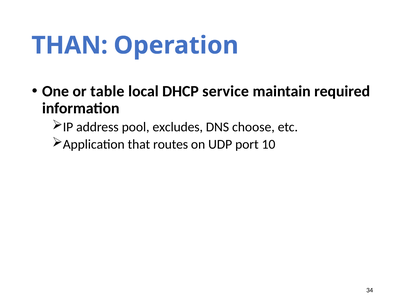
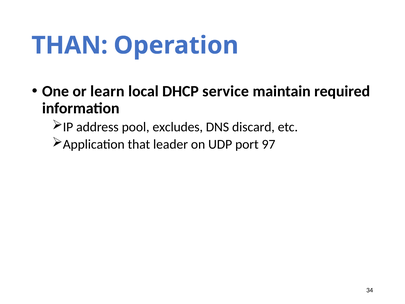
table: table -> learn (107, 91)
choose: choose -> discard (253, 127)
routes: routes -> leader (171, 144)
10: 10 -> 97 (269, 144)
